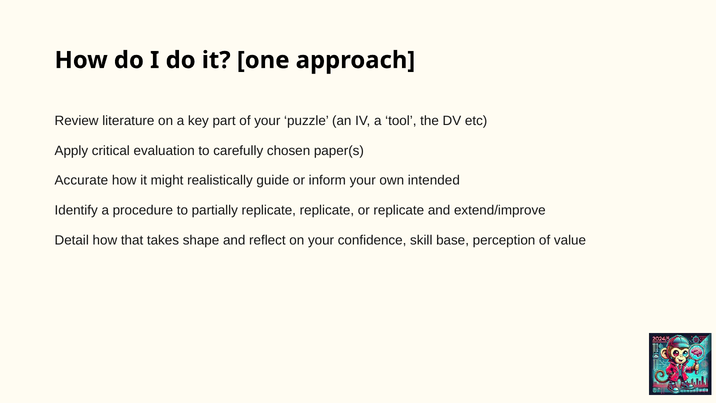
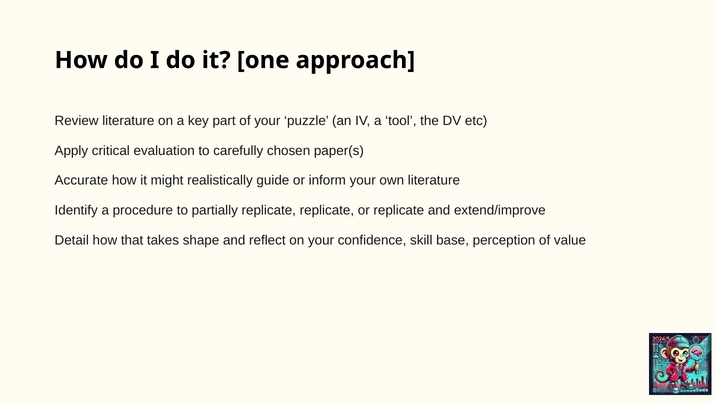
own intended: intended -> literature (434, 180)
